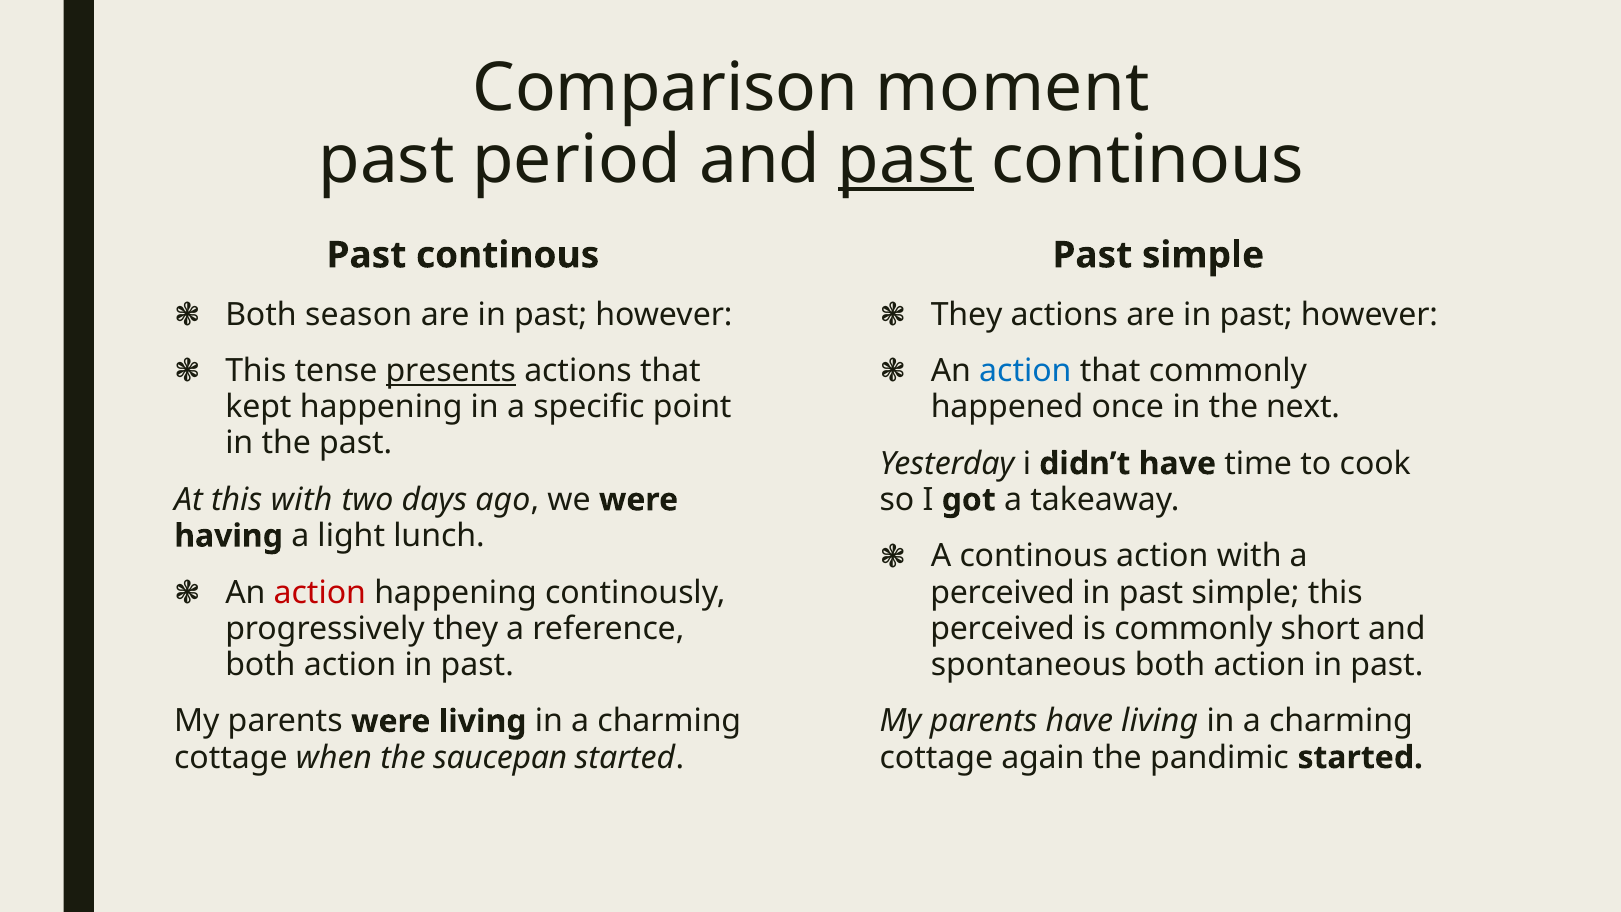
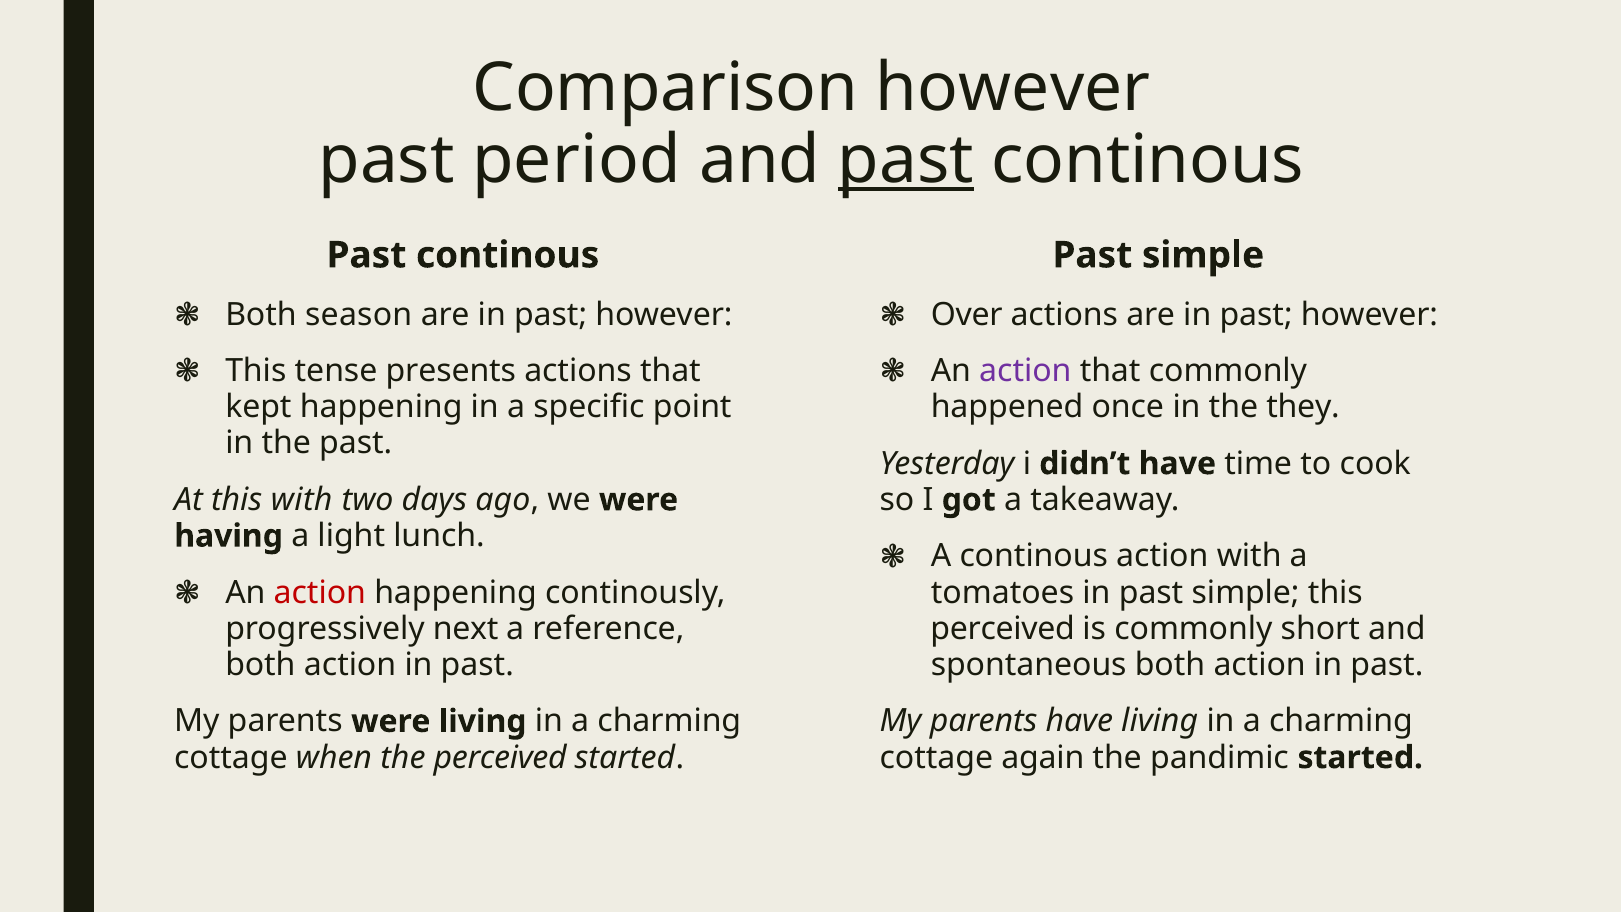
Comparison moment: moment -> however (1013, 88)
They: They -> Over (967, 314)
presents underline: present -> none (451, 371)
action colour: blue -> purple (1025, 371)
next: next -> they (1303, 407)
perceived: perceived -> tomatoes (1002, 592)
progressively they: they -> next (466, 629)
the saucepan: saucepan -> perceived (500, 757)
